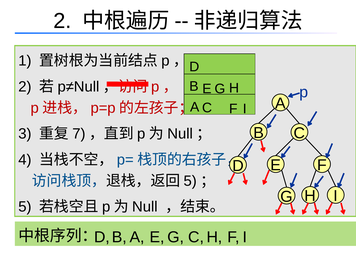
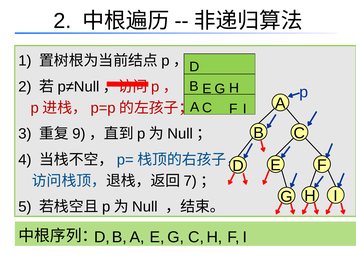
7: 7 -> 9 (79, 134)
5: 5 -> 7 (190, 181)
